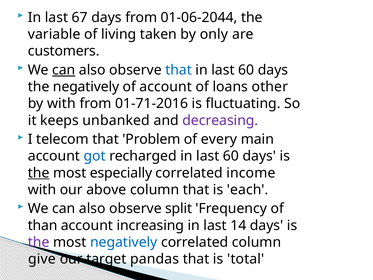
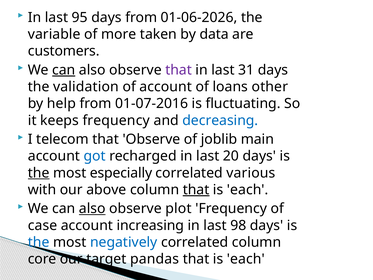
67: 67 -> 95 (80, 17)
01-06-2044: 01-06-2044 -> 01-06-2026 (199, 17)
living: living -> more (119, 34)
only: only -> data (214, 34)
that colour: blue -> purple (179, 70)
60: 60 -> 31 (246, 70)
the negatively: negatively -> validation (86, 87)
by with: with -> help (61, 103)
01-71-2016: 01-71-2016 -> 01-07-2016 (152, 103)
keeps unbanked: unbanked -> frequency (116, 120)
decreasing colour: purple -> blue (220, 120)
that Problem: Problem -> Observe (151, 139)
every: every -> joblib (219, 139)
recharged in last 60: 60 -> 20 (231, 156)
income: income -> various (251, 173)
that underline: none -> present (196, 190)
also underline: none -> present (92, 208)
split: split -> plot (178, 208)
than: than -> case (43, 225)
14: 14 -> 98 (238, 225)
the colour: purple -> blue (39, 242)
give: give -> core (42, 259)
total: total -> each (246, 259)
